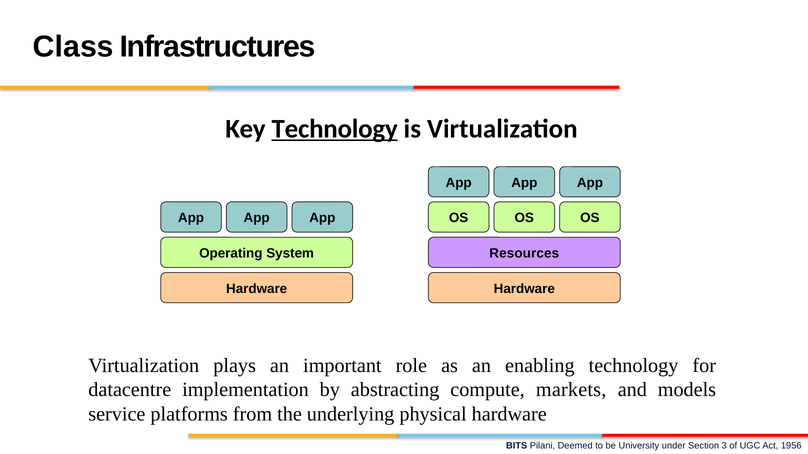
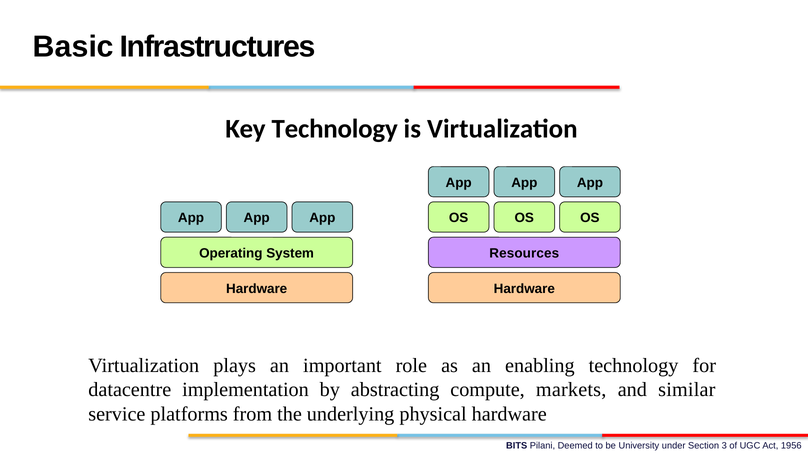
Class: Class -> Basic (73, 47)
Technology underline: present -> none (335, 129)
models: models -> similar (687, 390)
